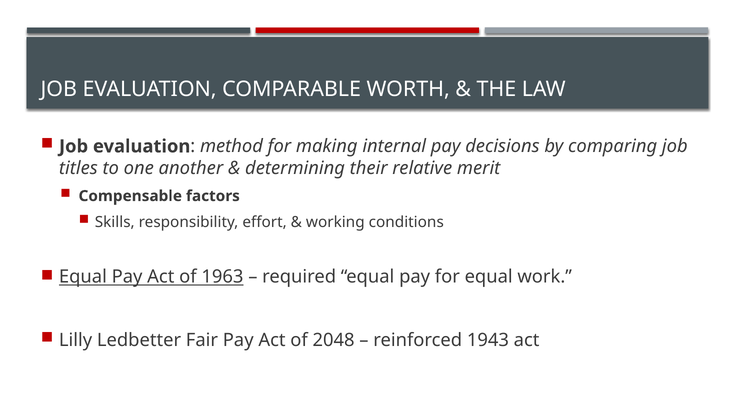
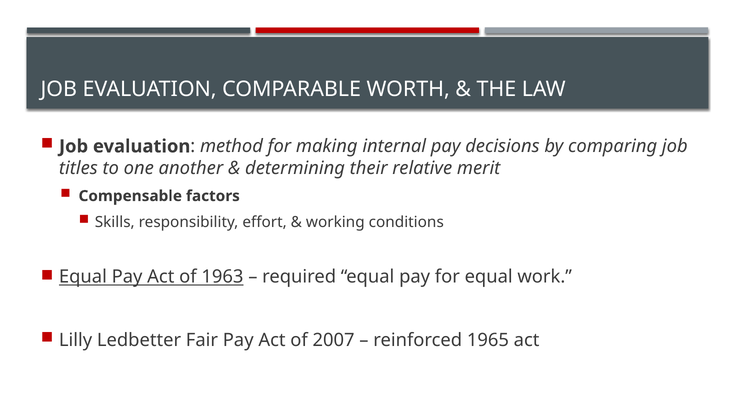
2048: 2048 -> 2007 (334, 341)
1943: 1943 -> 1965 (488, 341)
